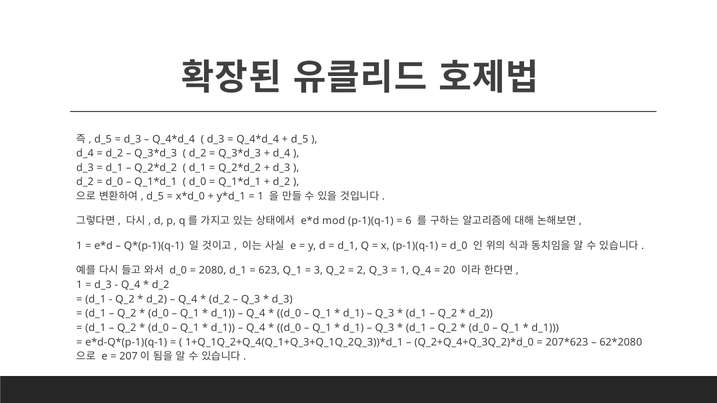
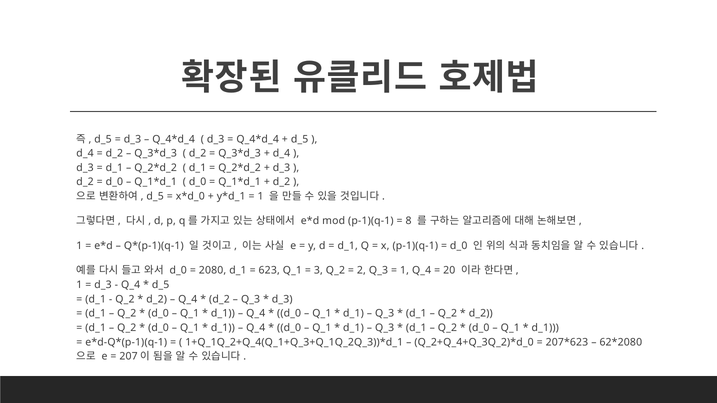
6: 6 -> 8 (409, 221)
d_2: d_2 -> d_5 (161, 285)
